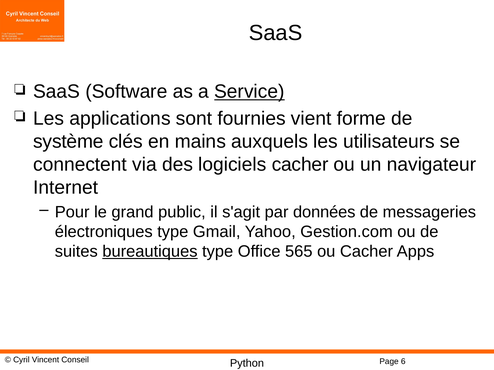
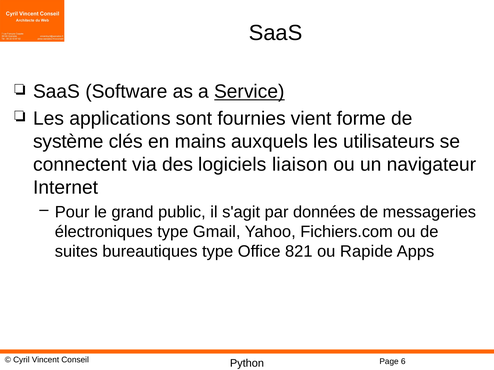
logiciels cacher: cacher -> liaison (300, 165)
Gestion.com: Gestion.com -> Fichiers.com (347, 232)
bureautiques underline: present -> none (150, 252)
565: 565 -> 821 (299, 252)
ou Cacher: Cacher -> Rapide (366, 252)
